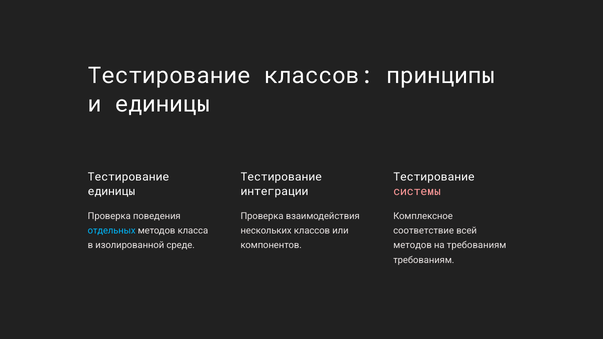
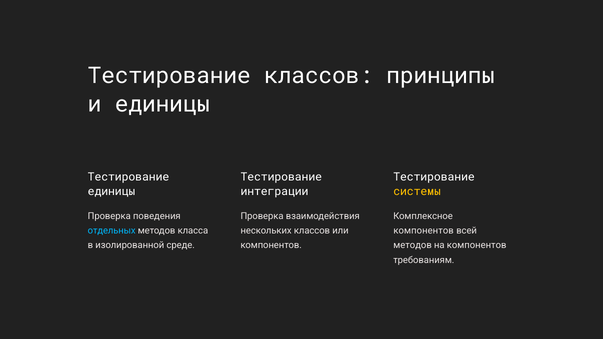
системы colour: pink -> yellow (417, 191)
соответствие: соответствие -> компонентов (424, 231)
на требованиям: требованиям -> компонентов (477, 246)
